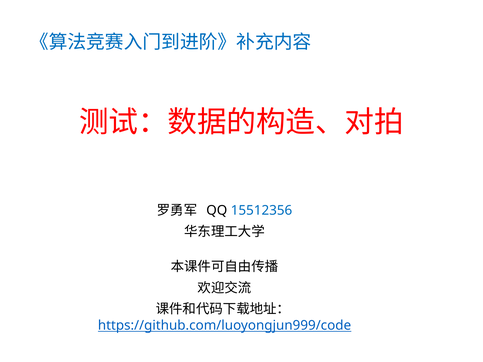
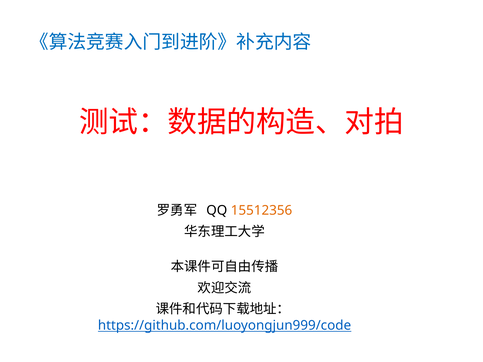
15512356 colour: blue -> orange (262, 211)
